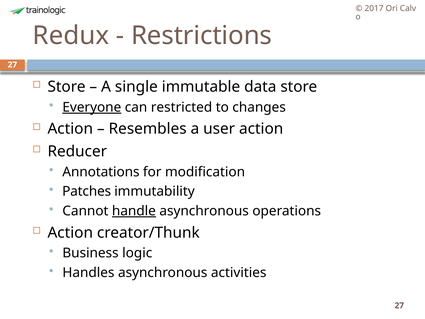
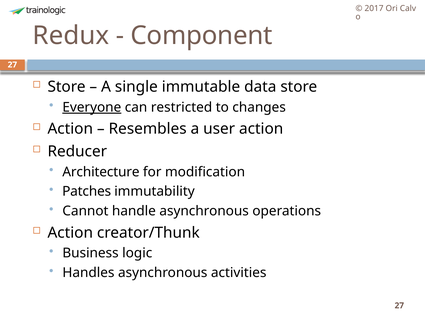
Restrictions: Restrictions -> Component (202, 35)
Annotations: Annotations -> Architecture (101, 172)
handle underline: present -> none (134, 211)
